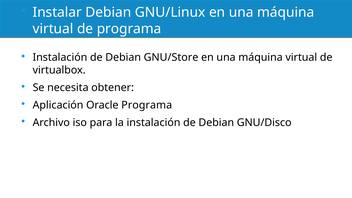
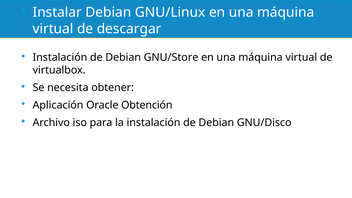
de programa: programa -> descargar (129, 29)
Oracle Programa: Programa -> Obtención (147, 105)
